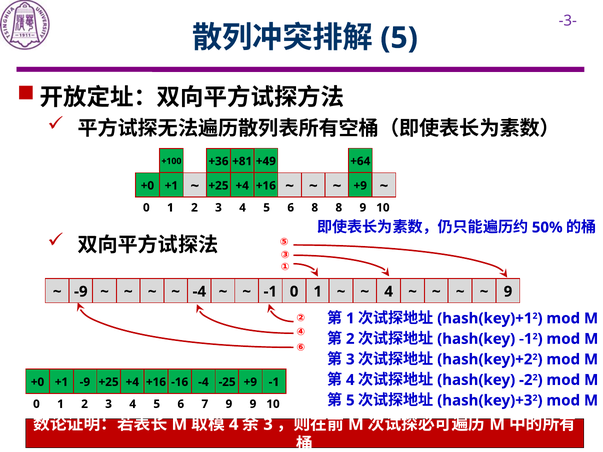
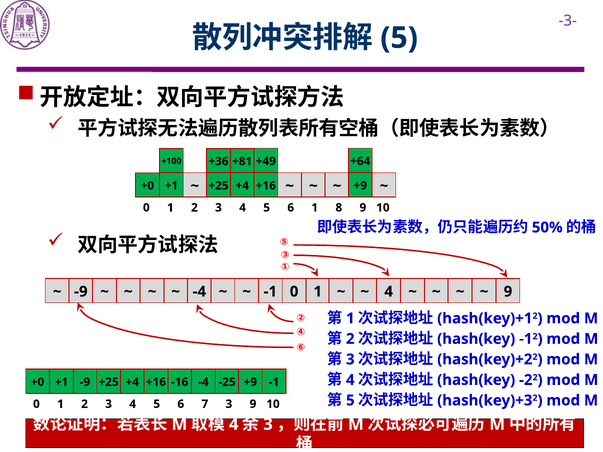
6 8: 8 -> 1 (315, 208)
7 9: 9 -> 3 (229, 404)
